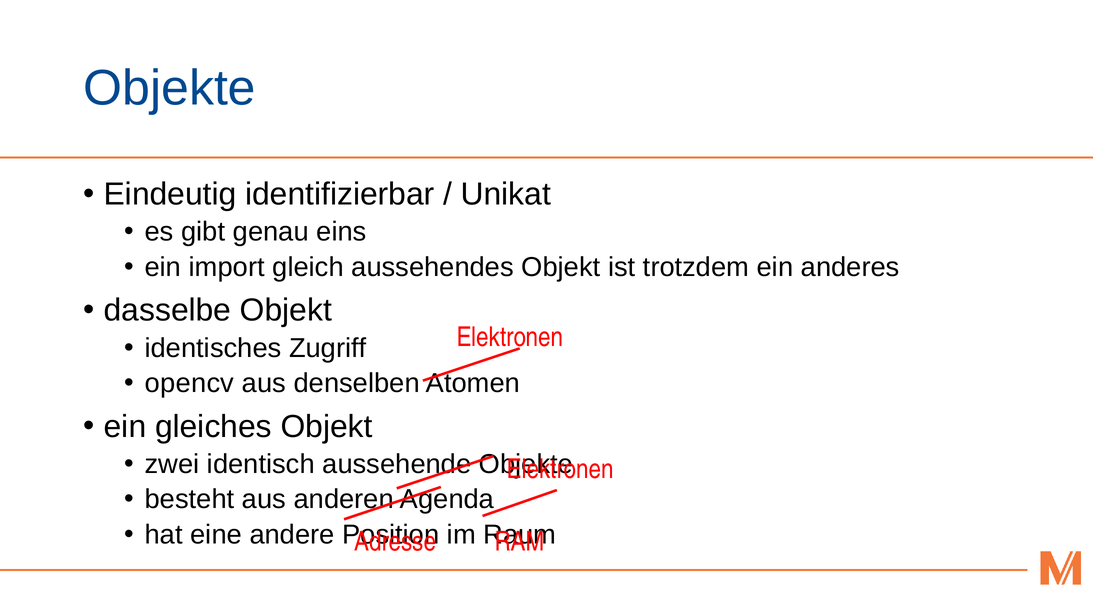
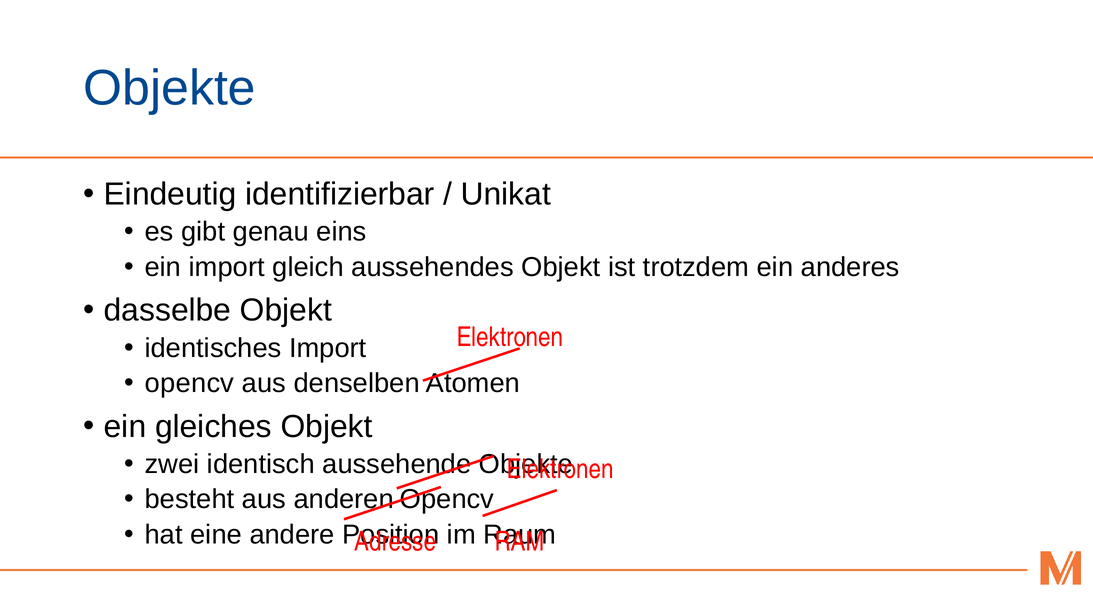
identisches Zugriff: Zugriff -> Import (328, 348)
anderen Agenda: Agenda -> Opencv (447, 499)
